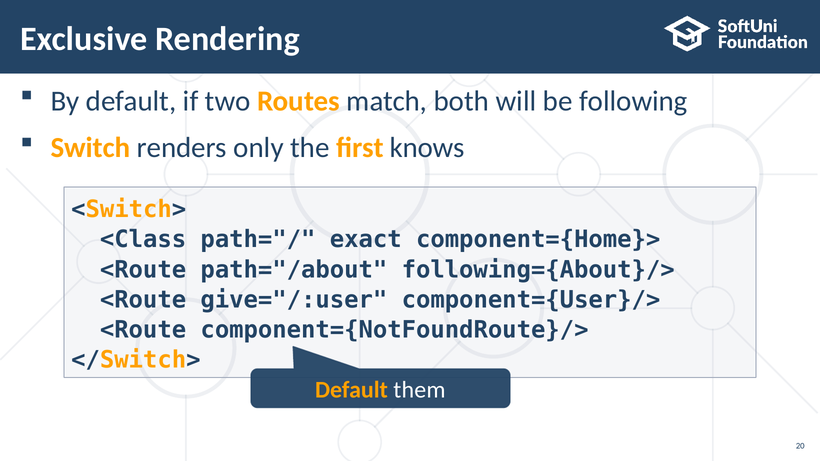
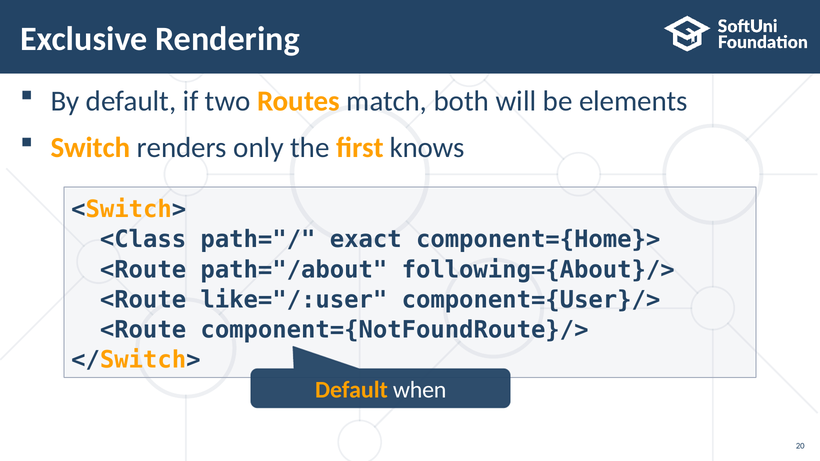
following: following -> elements (633, 101)
give="/:user: give="/:user -> like="/:user (294, 300)
them: them -> when (420, 390)
